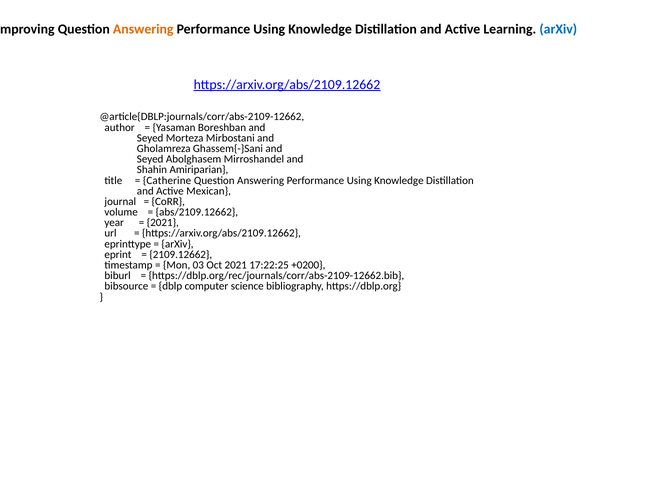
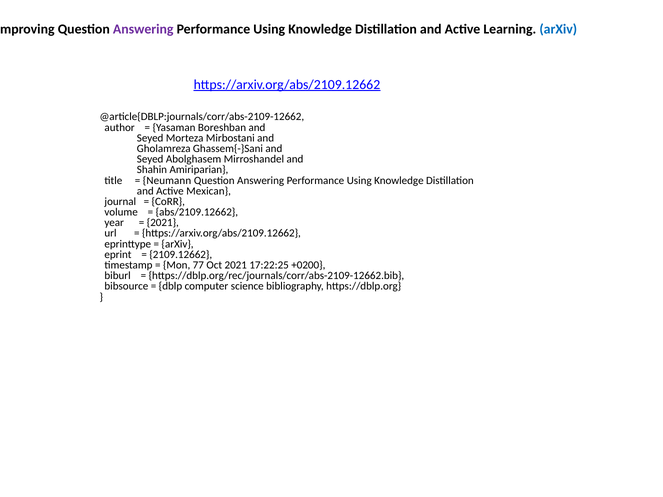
Answering colour: orange -> purple (143, 29)
Catherine: Catherine -> Neumann (167, 180)
03: 03 -> 77 (198, 265)
